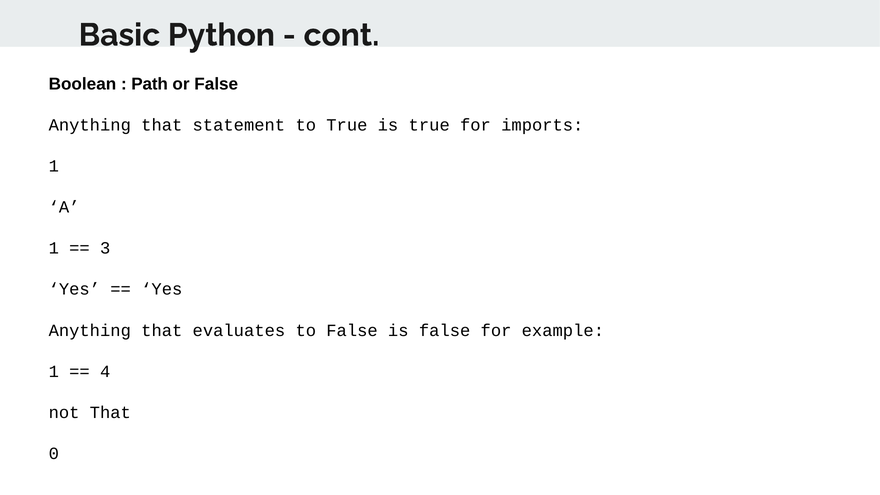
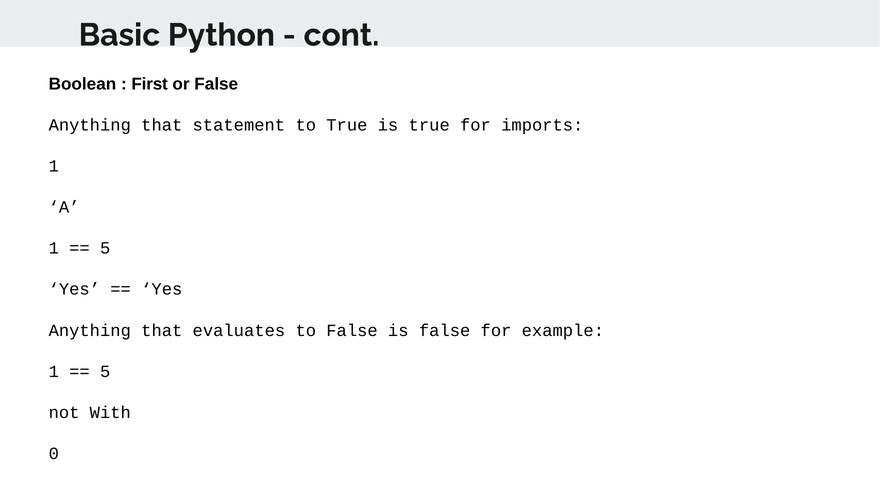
Path: Path -> First (150, 84)
3: 3 -> 5 (105, 248)
4: 4 -> 5 (105, 372)
not That: That -> With (110, 413)
